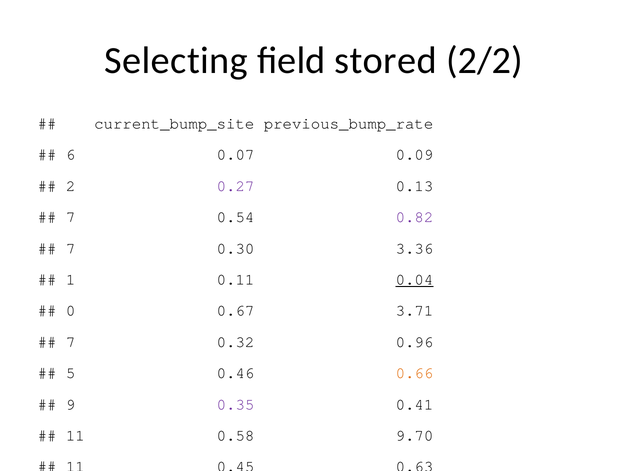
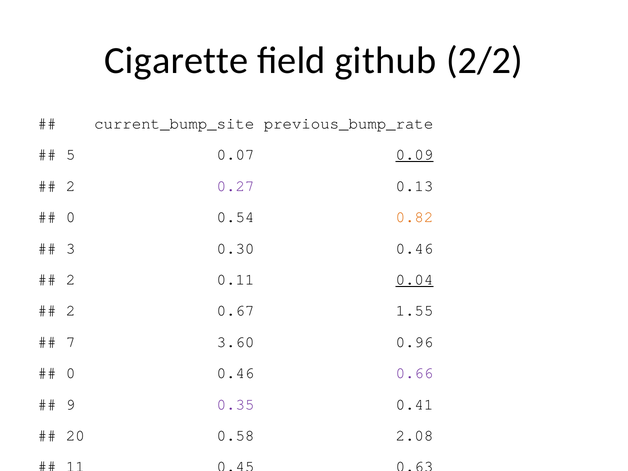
Selecting: Selecting -> Cigarette (176, 61)
stored: stored -> github (386, 61)
6: 6 -> 5 (71, 155)
0.09 underline: none -> present (414, 155)
7: 7 -> 0 (71, 217)
0.82 colour: purple -> orange (414, 217)
7: 7 -> 3 (71, 248)
0.30 3.36: 3.36 -> 0.46 (414, 248)
1: 1 -> 2 (71, 280)
0: 0 -> 2 (71, 311)
3.71: 3.71 -> 1.55 (414, 311)
0.32: 0.32 -> 3.60 (236, 342)
5: 5 -> 0 (71, 373)
0.66 colour: orange -> purple (414, 373)
11: 11 -> 20 (75, 436)
9.70: 9.70 -> 2.08 (414, 436)
